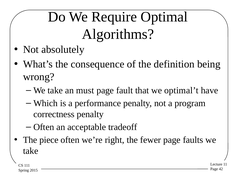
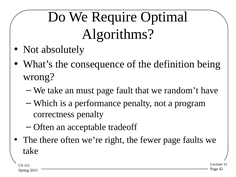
optimal’t: optimal’t -> random’t (181, 90)
piece: piece -> there (49, 140)
